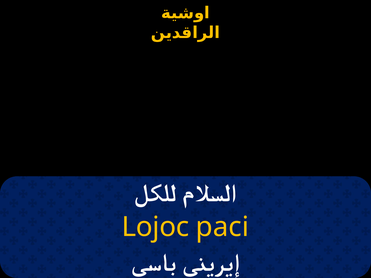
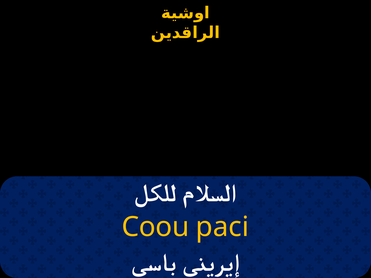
Lojoc: Lojoc -> Coou (155, 227)
